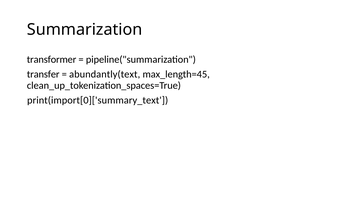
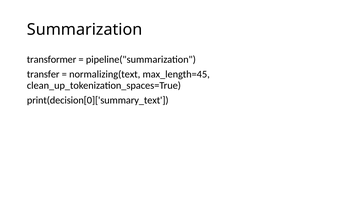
abundantly(text: abundantly(text -> normalizing(text (105, 74)
print(import[0]['summary_text: print(import[0]['summary_text -> print(decision[0]['summary_text (98, 100)
